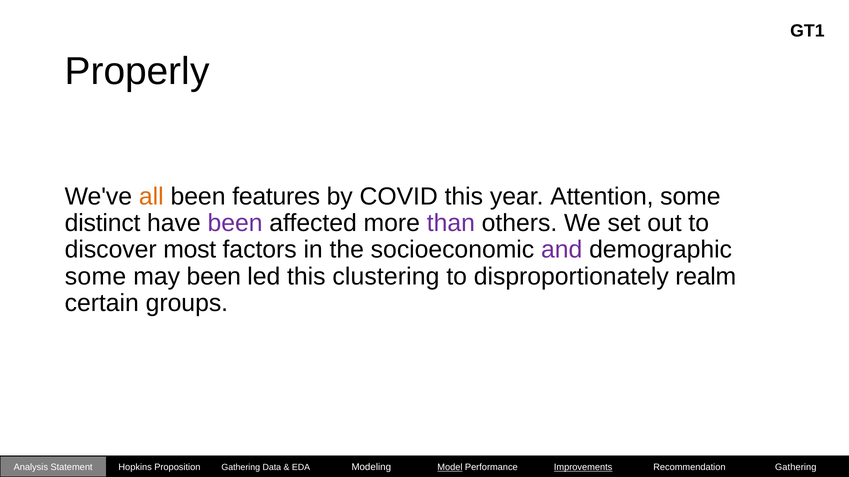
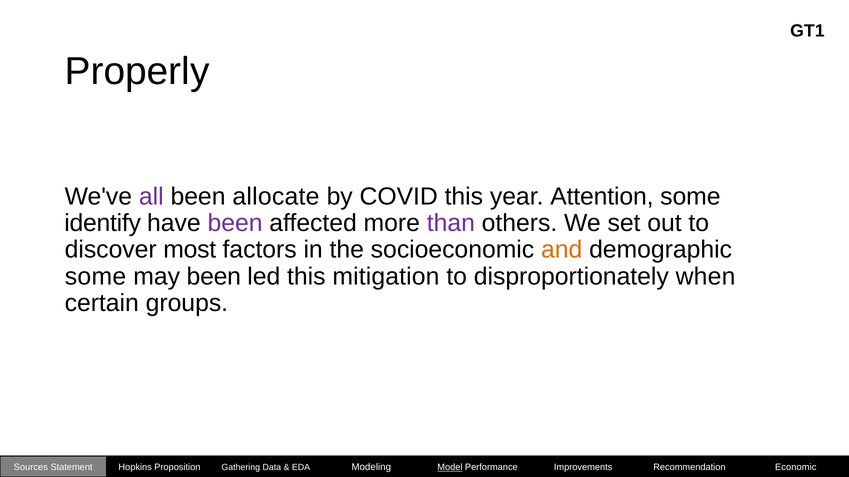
all colour: orange -> purple (151, 197)
features: features -> allocate (276, 197)
distinct: distinct -> identify (103, 223)
and colour: purple -> orange (562, 250)
clustering: clustering -> mitigation (386, 277)
realm: realm -> when (706, 277)
Analysis: Analysis -> Sources (31, 468)
Improvements underline: present -> none (583, 468)
Recommendation Gathering: Gathering -> Economic (796, 468)
